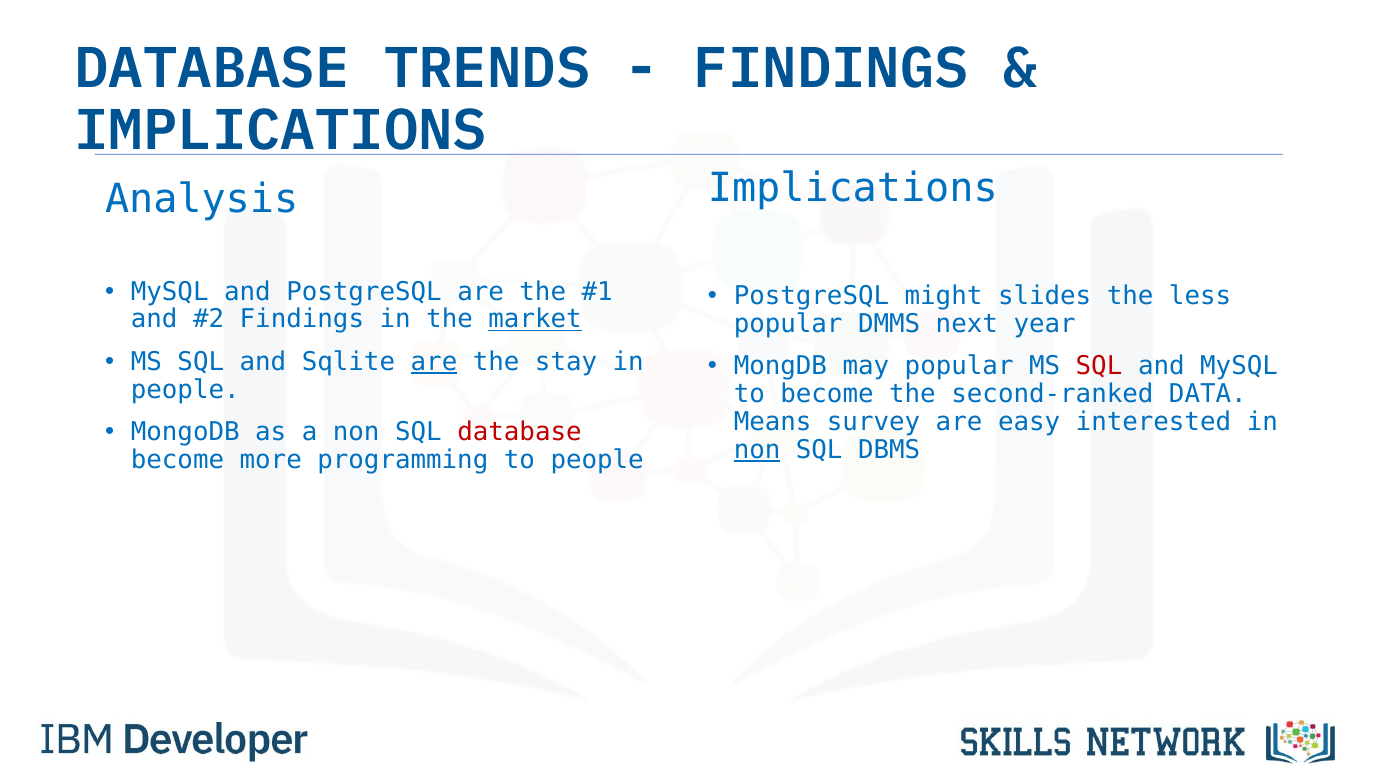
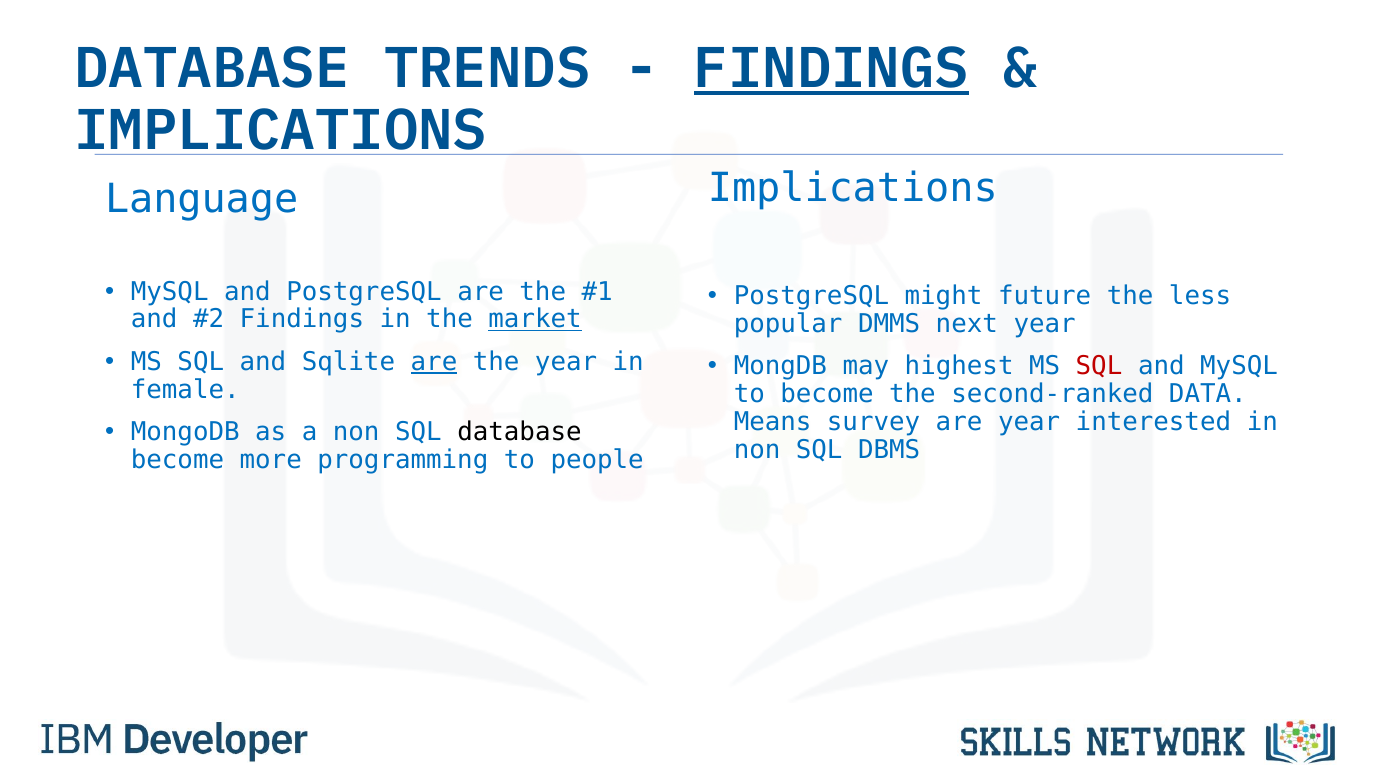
FINDINGS underline: none -> present (832, 68)
Analysis: Analysis -> Language (202, 199)
slides: slides -> future (1045, 296)
the stay: stay -> year (566, 362)
may popular: popular -> highest (959, 366)
people: people -> female (185, 390)
are easy: easy -> year (1029, 422)
database colour: red -> black (519, 432)
non underline: present -> none (757, 450)
